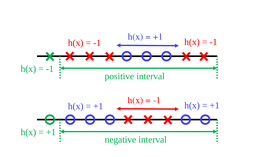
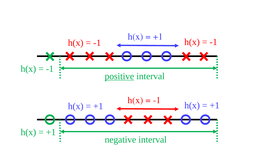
positive underline: none -> present (119, 76)
